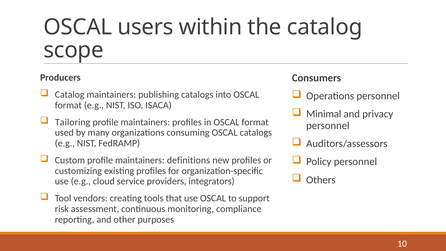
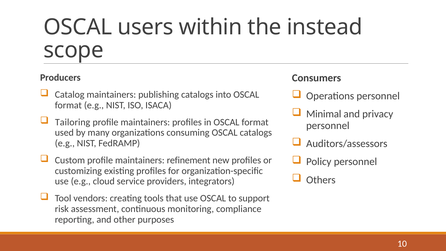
the catalog: catalog -> instead (325, 27)
definitions: definitions -> refinement (189, 160)
